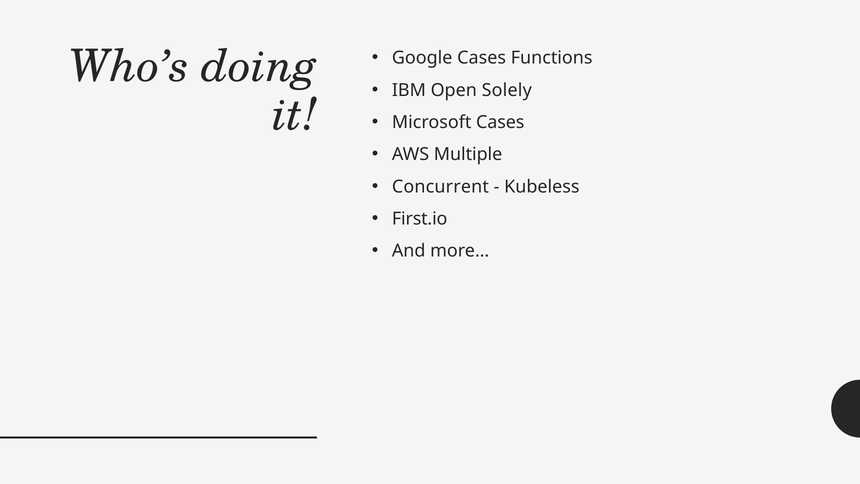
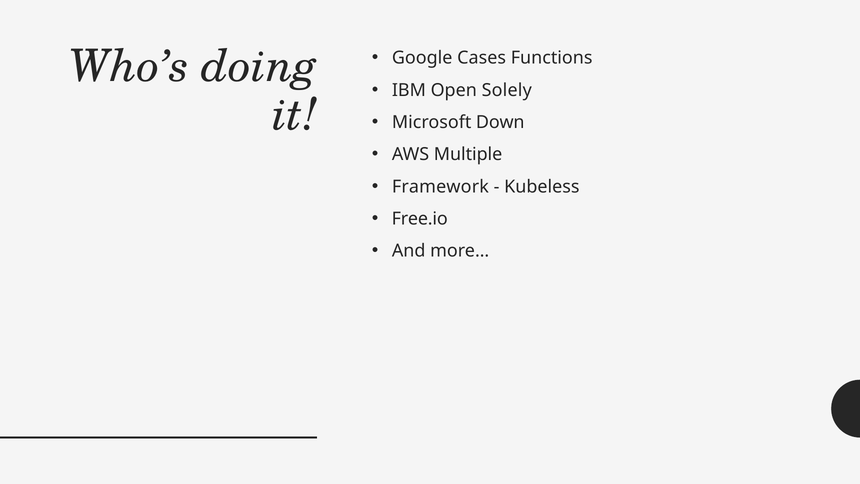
Microsoft Cases: Cases -> Down (500, 122)
Concurrent: Concurrent -> Framework (440, 187)
First.io: First.io -> Free.io (420, 219)
